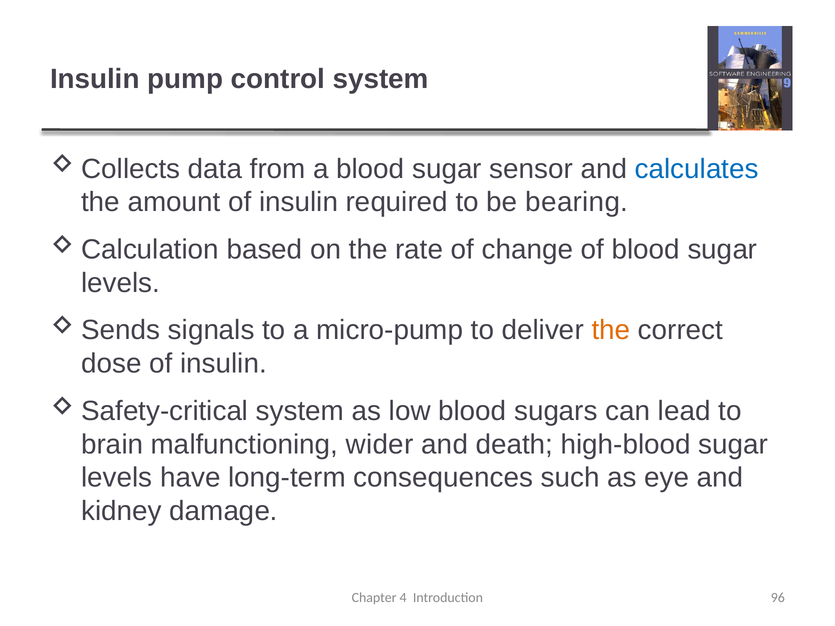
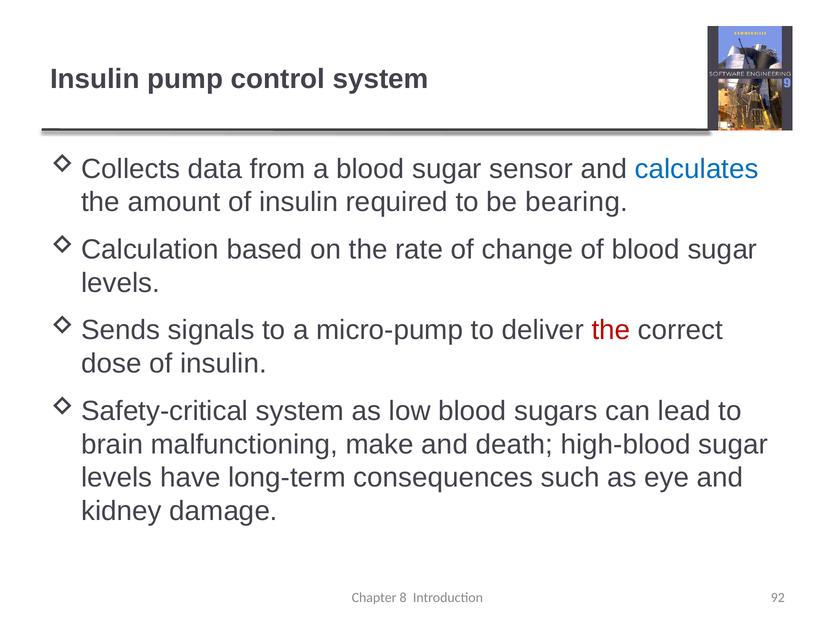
the colour: orange -> red (611, 330)
wider: wider -> make (380, 445)
4: 4 -> 8 (403, 598)
96: 96 -> 92 (778, 598)
